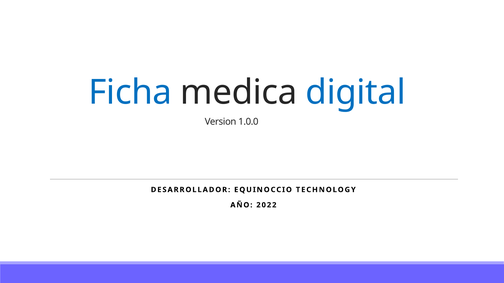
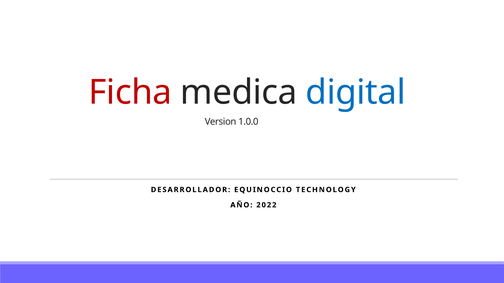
Ficha colour: blue -> red (130, 93)
